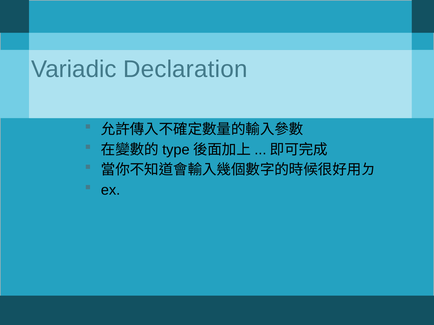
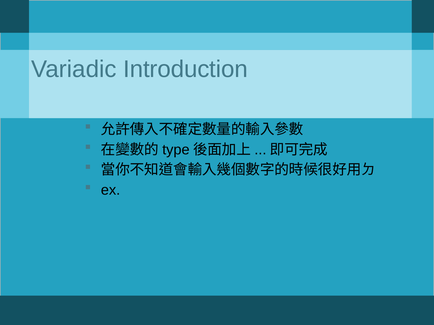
Declaration: Declaration -> Introduction (185, 69)
